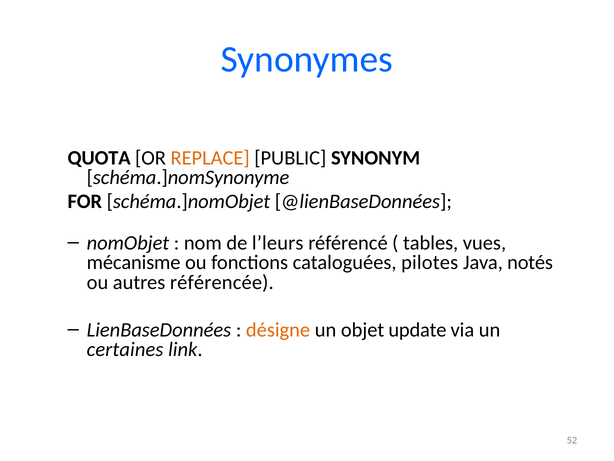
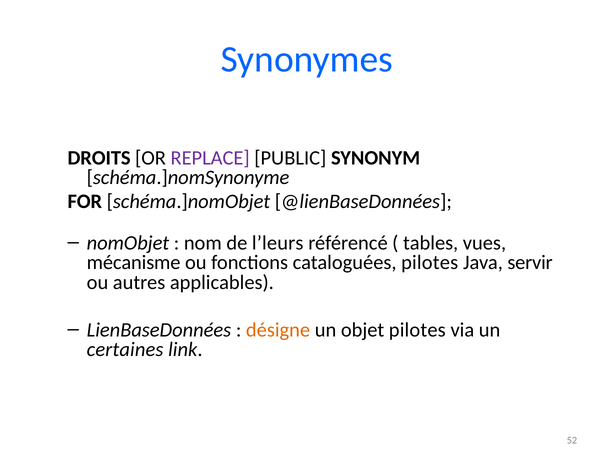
QUOTA: QUOTA -> DROITS (99, 158)
REPLACE colour: orange -> purple (210, 158)
notés: notés -> servir (530, 262)
référencée: référencée -> applicables (222, 282)
objet update: update -> pilotes (417, 329)
